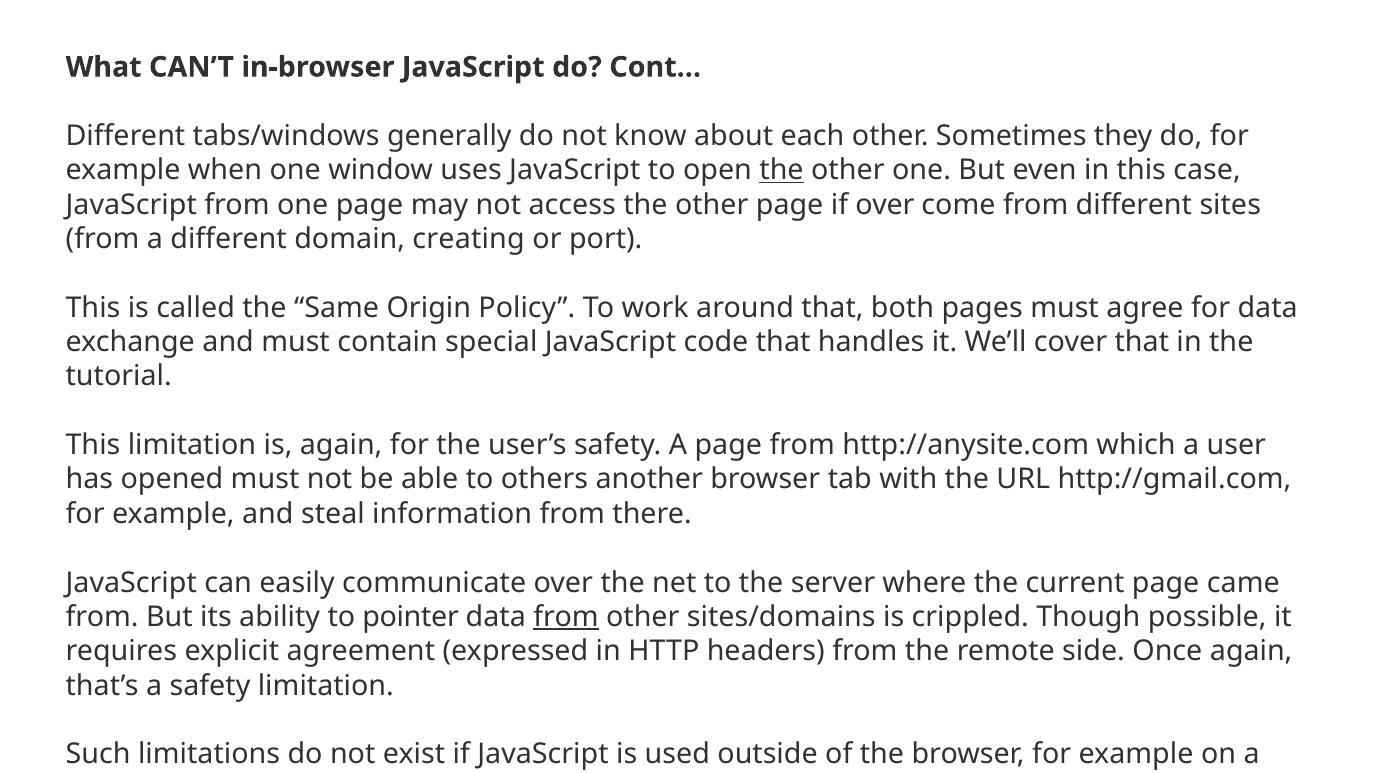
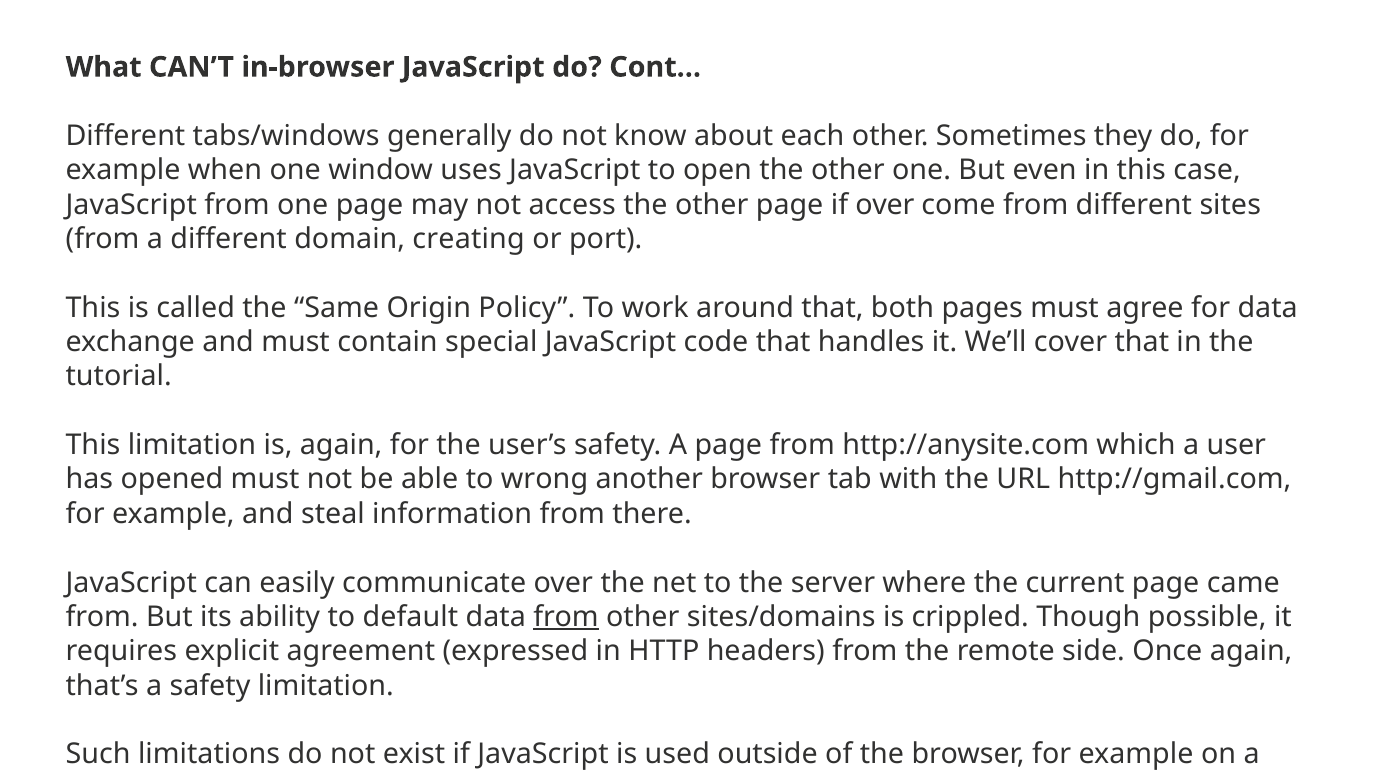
the underline: present -> none (782, 170)
others: others -> wrong (544, 479)
pointer: pointer -> default (410, 617)
